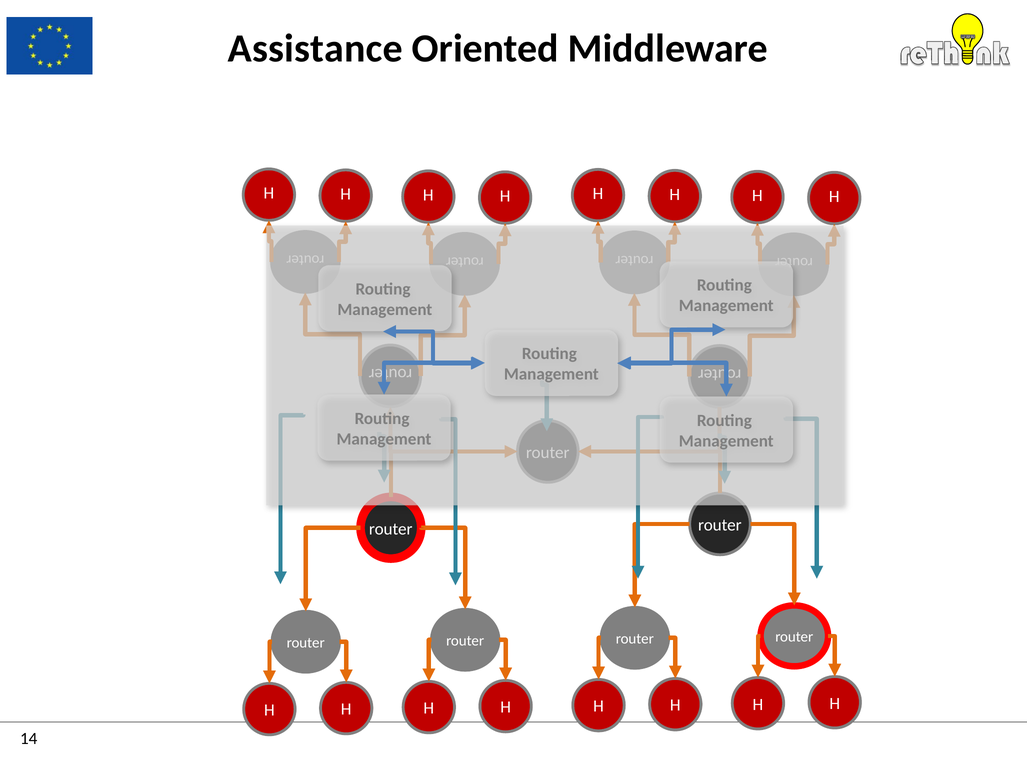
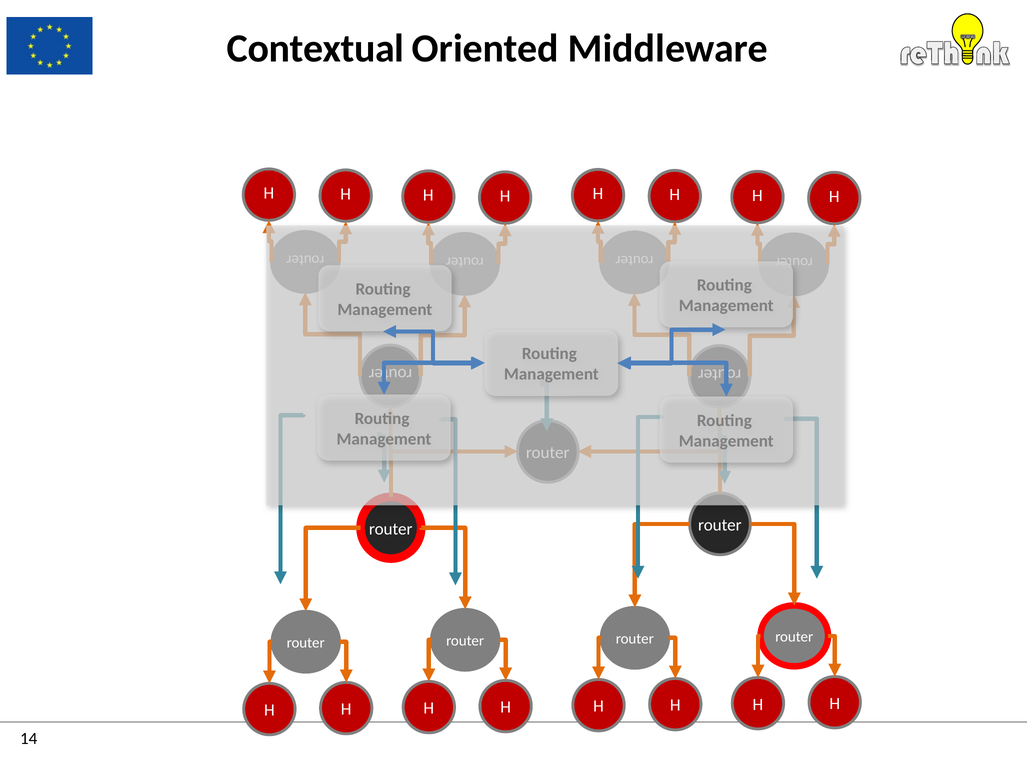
Assistance: Assistance -> Contextual (316, 49)
